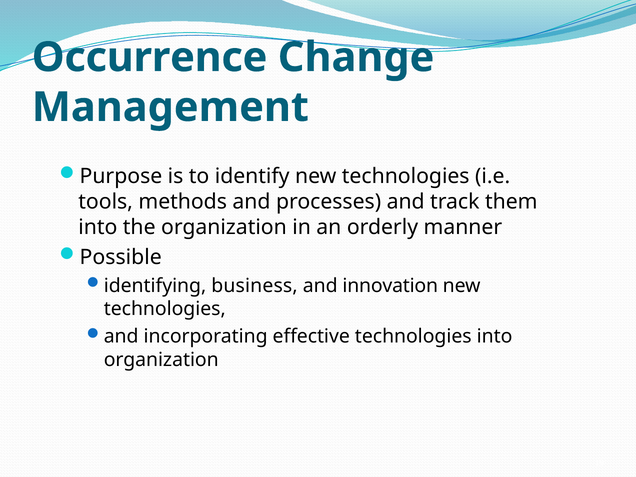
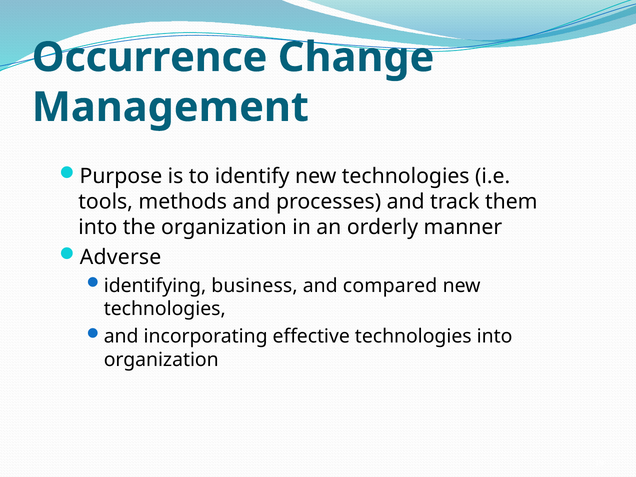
Possible: Possible -> Adverse (121, 257)
innovation: innovation -> compared (390, 286)
